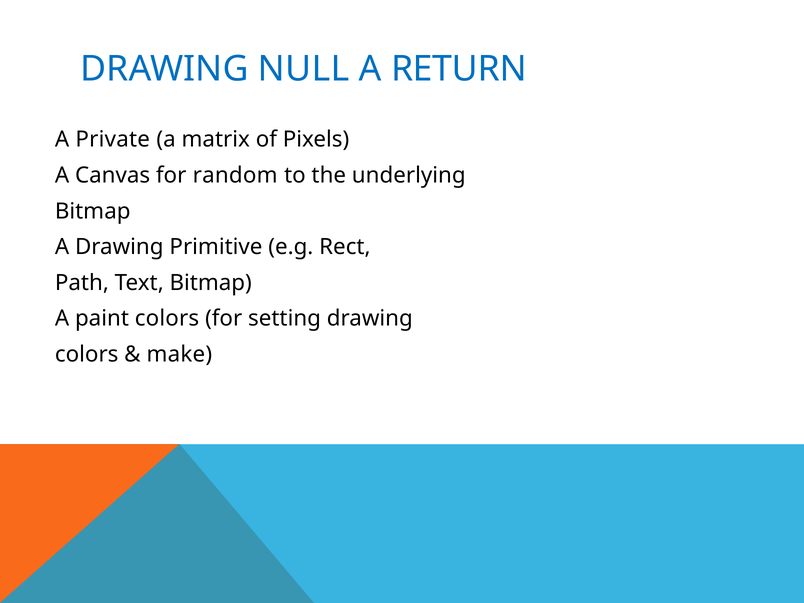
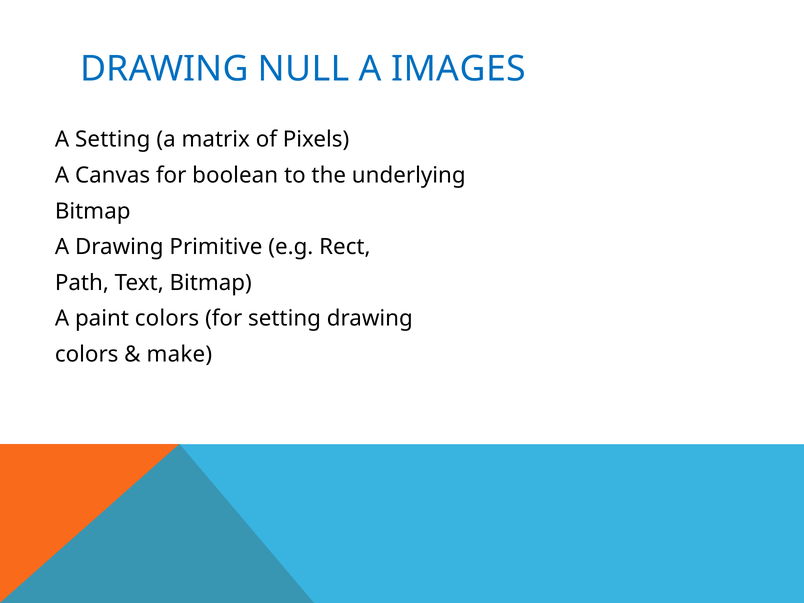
RETURN: RETURN -> IMAGES (459, 69)
A Private: Private -> Setting (113, 140)
random: random -> boolean (235, 175)
